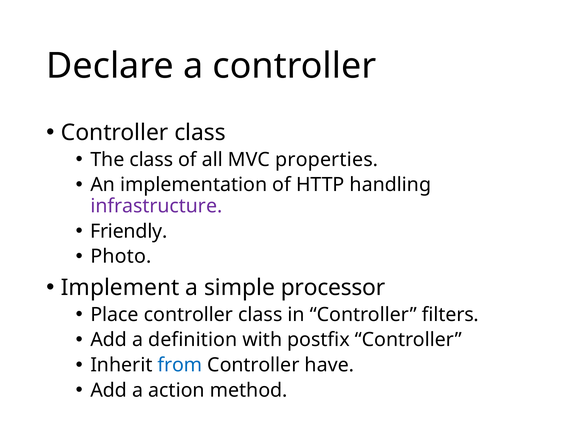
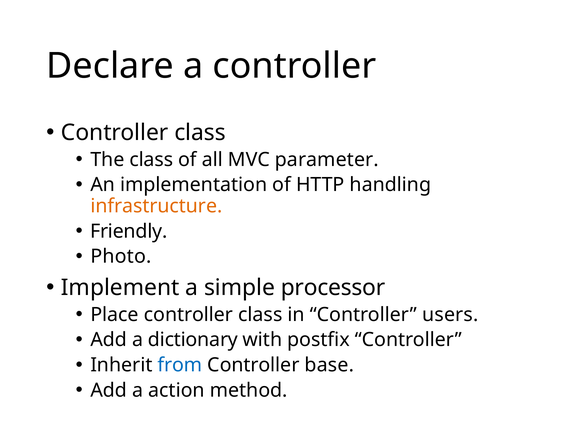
properties: properties -> parameter (327, 160)
infrastructure colour: purple -> orange (156, 206)
filters: filters -> users (450, 315)
definition: definition -> dictionary (193, 340)
have: have -> base (329, 365)
